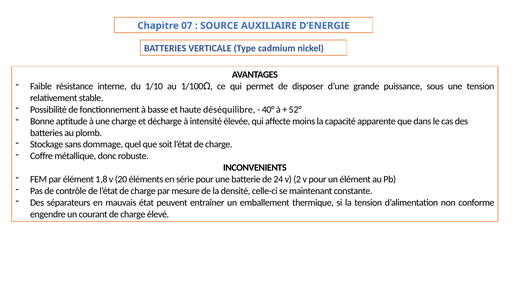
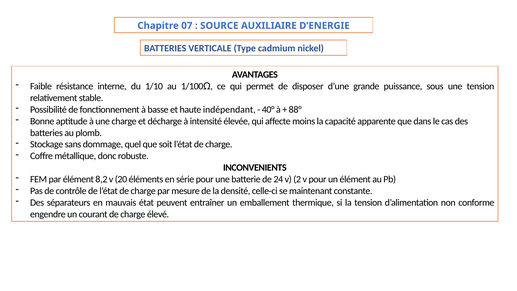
déséquilibre: déséquilibre -> indépendant (229, 109)
52°: 52° -> 88° (295, 109)
1,8: 1,8 -> 8,2 (101, 179)
